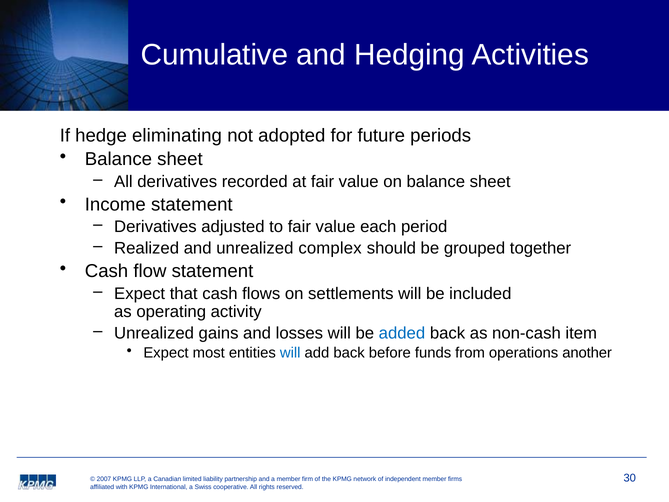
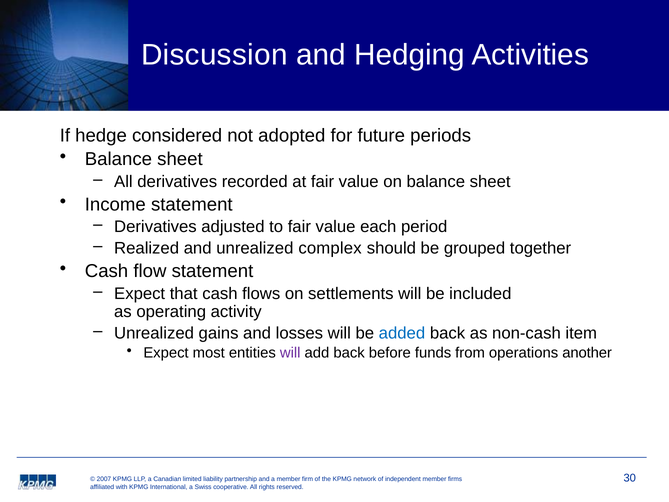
Cumulative: Cumulative -> Discussion (214, 55)
eliminating: eliminating -> considered (177, 135)
will colour: blue -> purple (290, 353)
